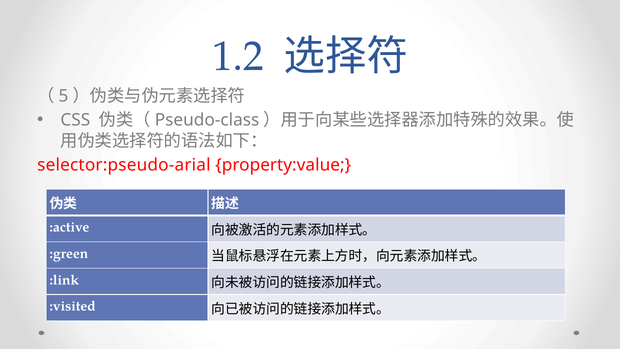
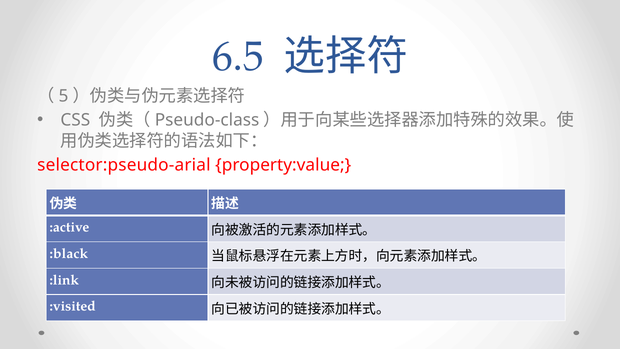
1.2: 1.2 -> 6.5 (238, 56)
:green: :green -> :black (69, 253)
